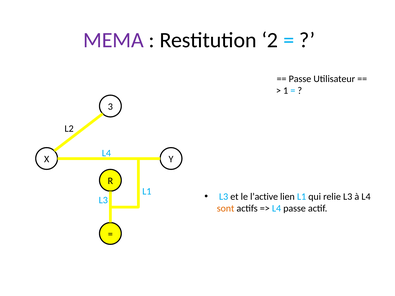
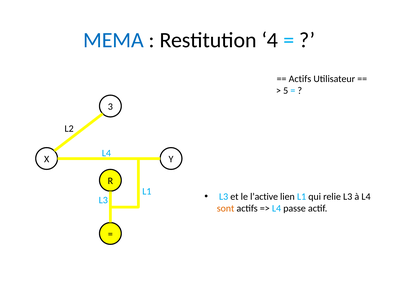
MEMA colour: purple -> blue (113, 40)
2: 2 -> 4 (270, 40)
Passe: Passe -> Actifs (300, 79)
1: 1 -> 5 (286, 91)
